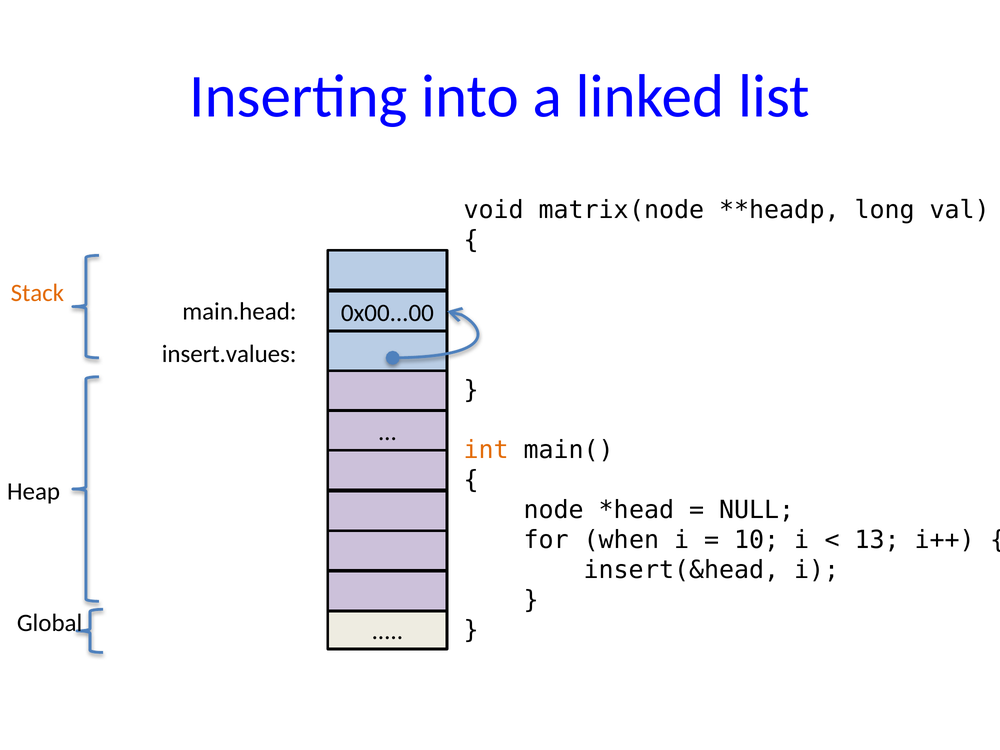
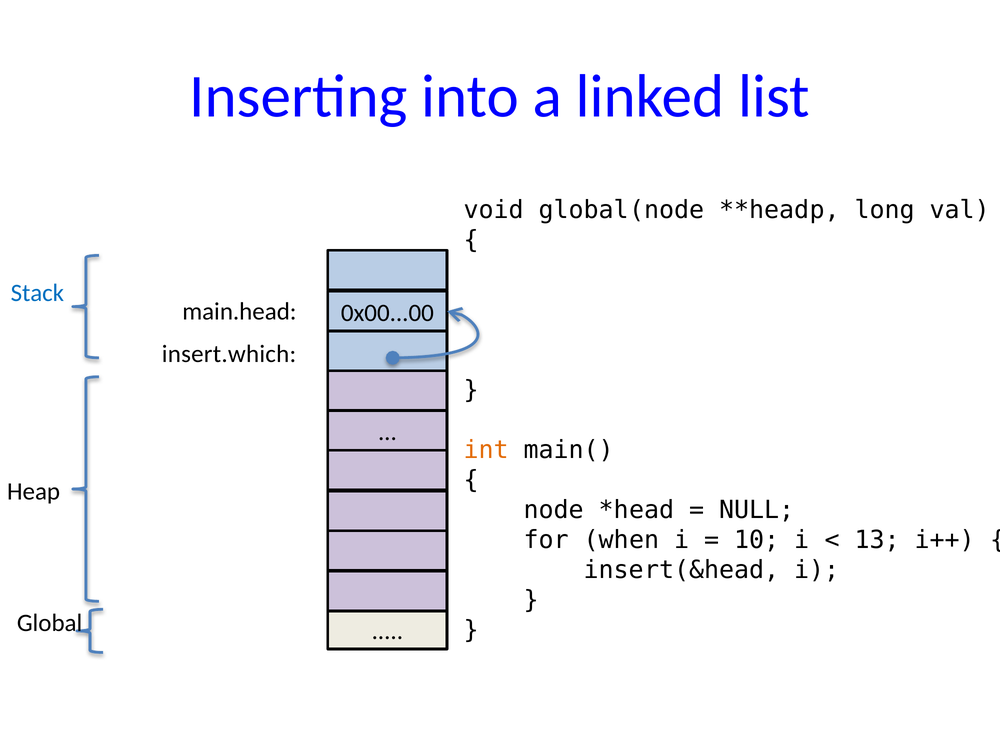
matrix(node: matrix(node -> global(node (621, 210)
Stack colour: orange -> blue (37, 293)
insert.values: insert.values -> insert.which (229, 354)
